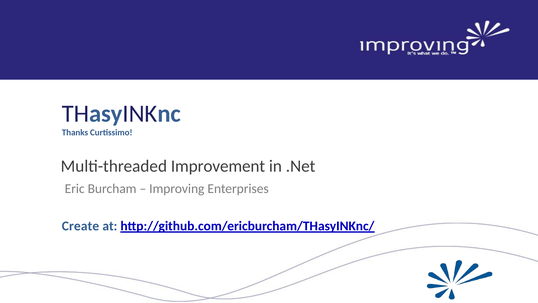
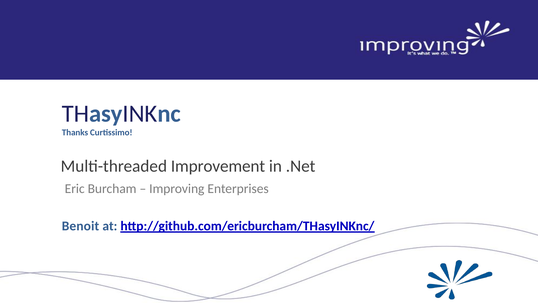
Create: Create -> Benoit (80, 226)
